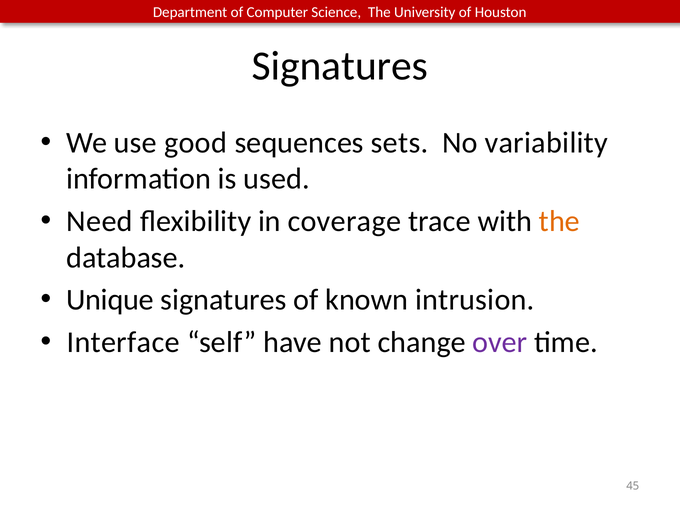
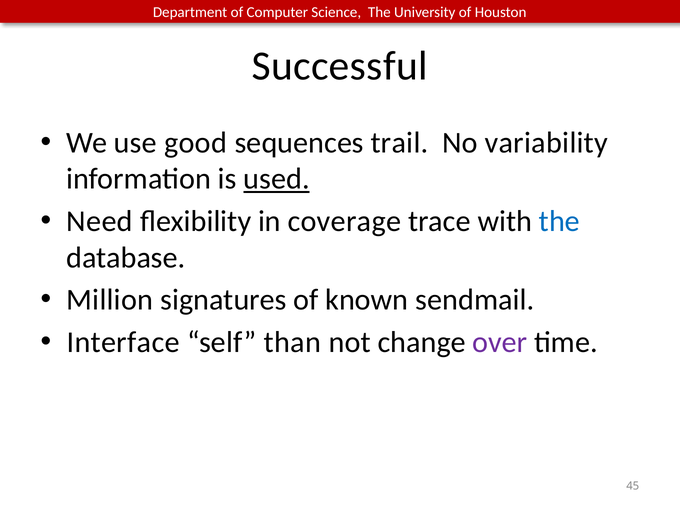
Signatures: Signatures -> Successful (340, 66)
sets: sets -> trail (400, 143)
used underline: none -> present (277, 179)
the colour: orange -> blue (559, 221)
Unique: Unique -> Million (110, 300)
intrusion: intrusion -> sendmail (475, 300)
have: have -> than (292, 342)
